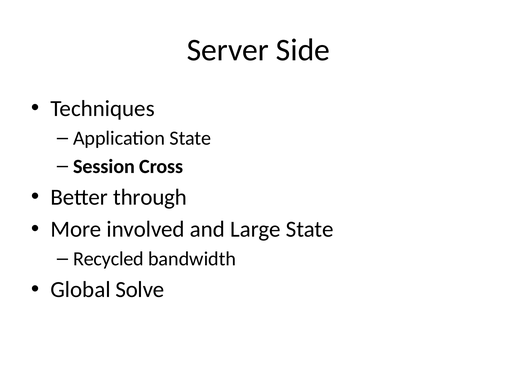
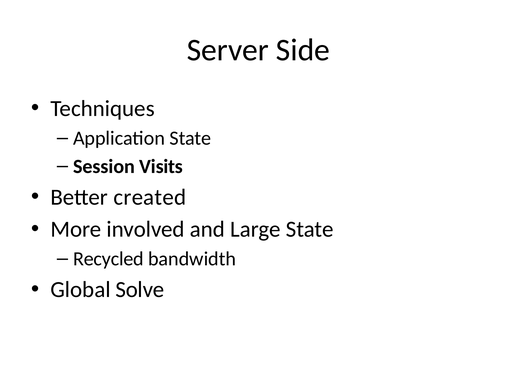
Cross: Cross -> Visits (161, 166)
through: through -> created (150, 197)
